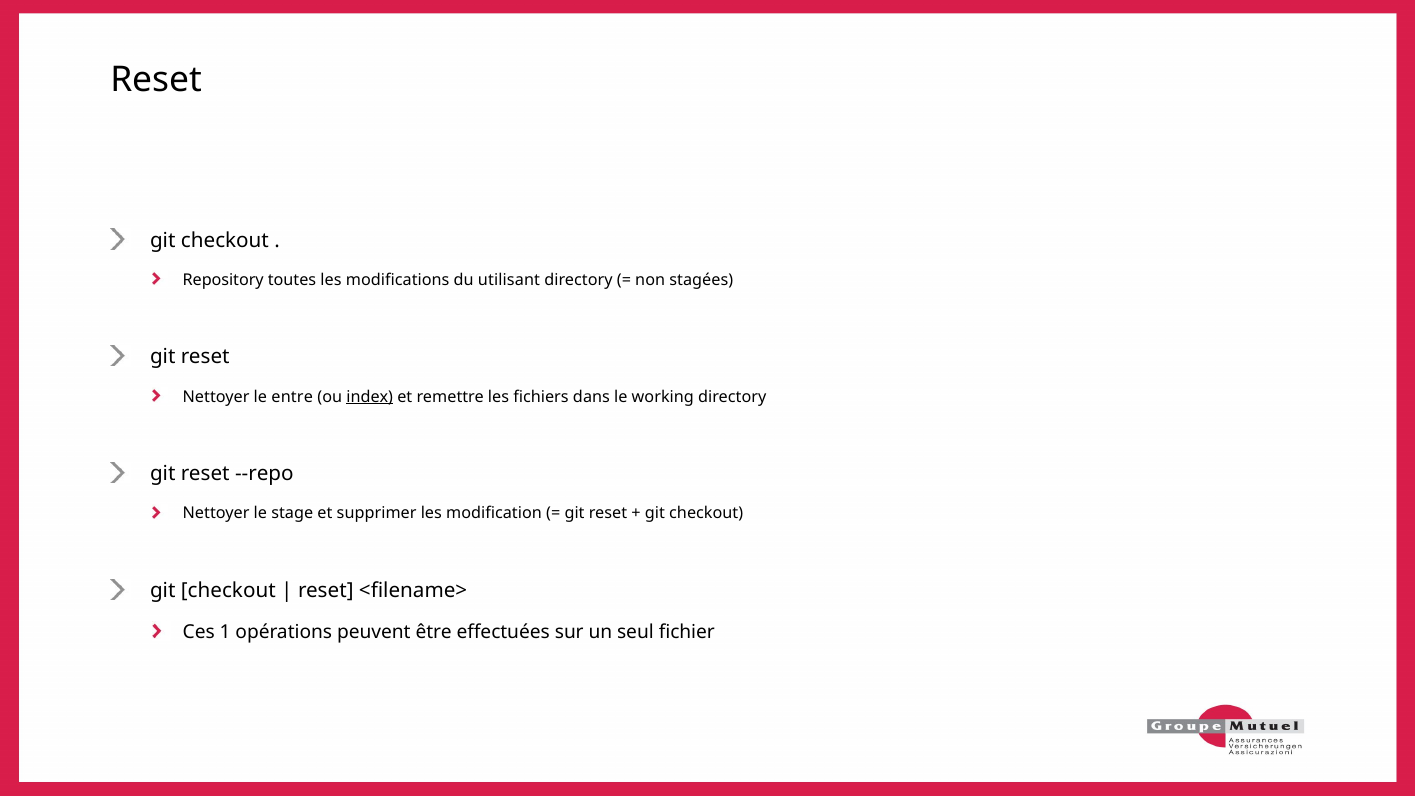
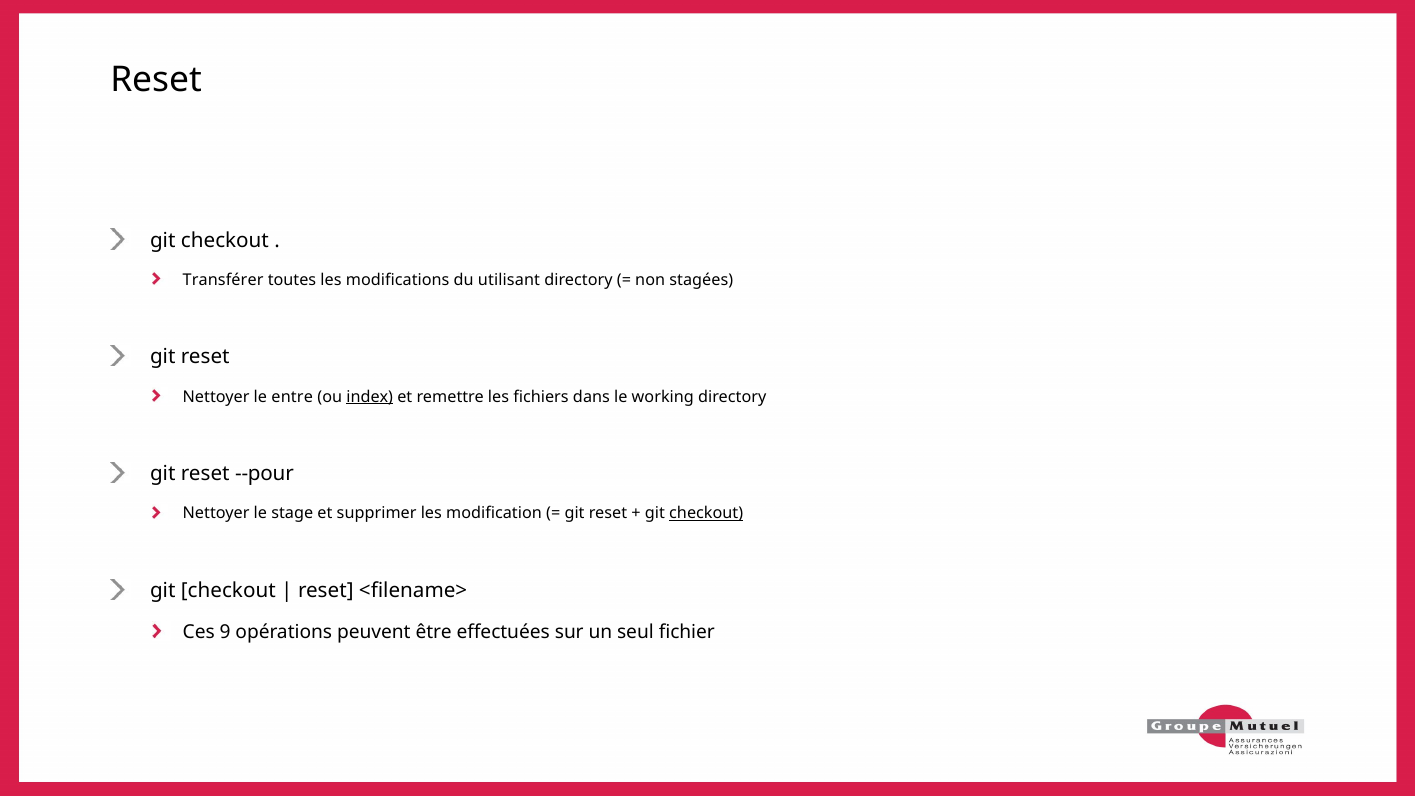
Repository: Repository -> Transférer (223, 280)
--repo: --repo -> --pour (264, 474)
checkout underline: none -> present (706, 514)
1: 1 -> 9 (225, 632)
